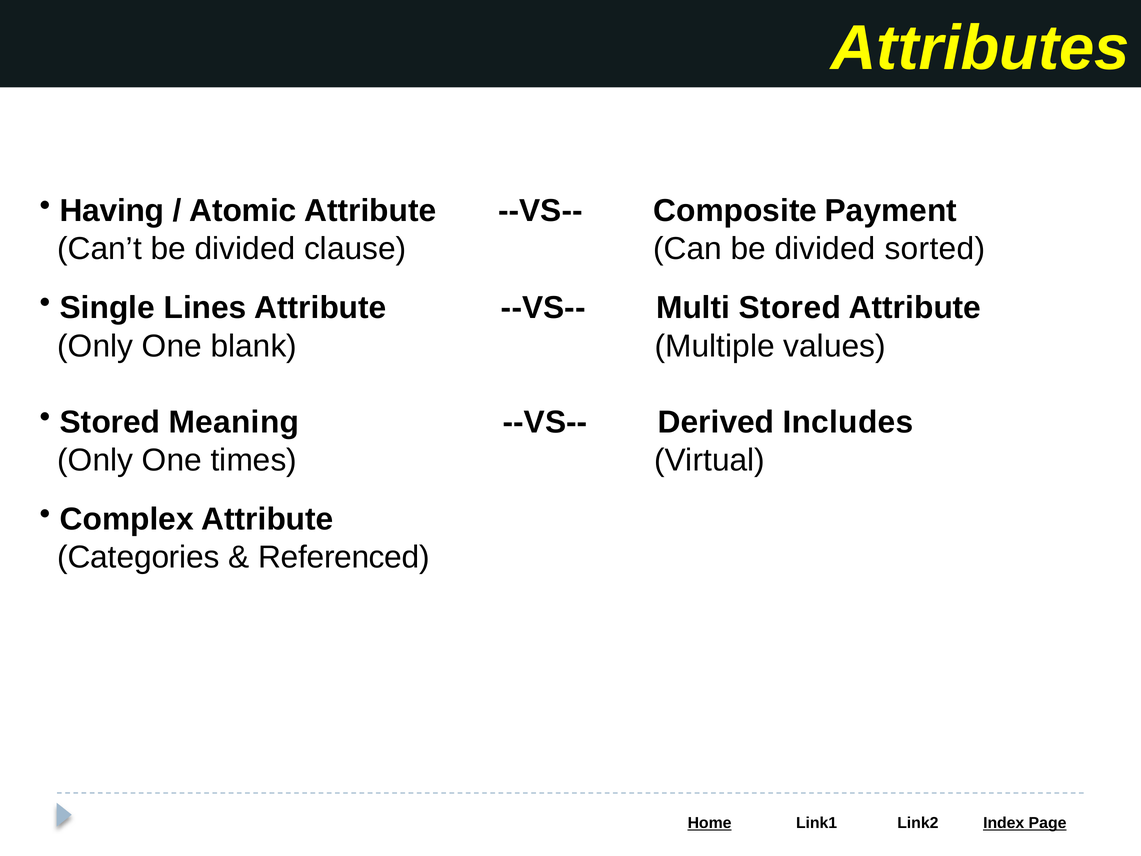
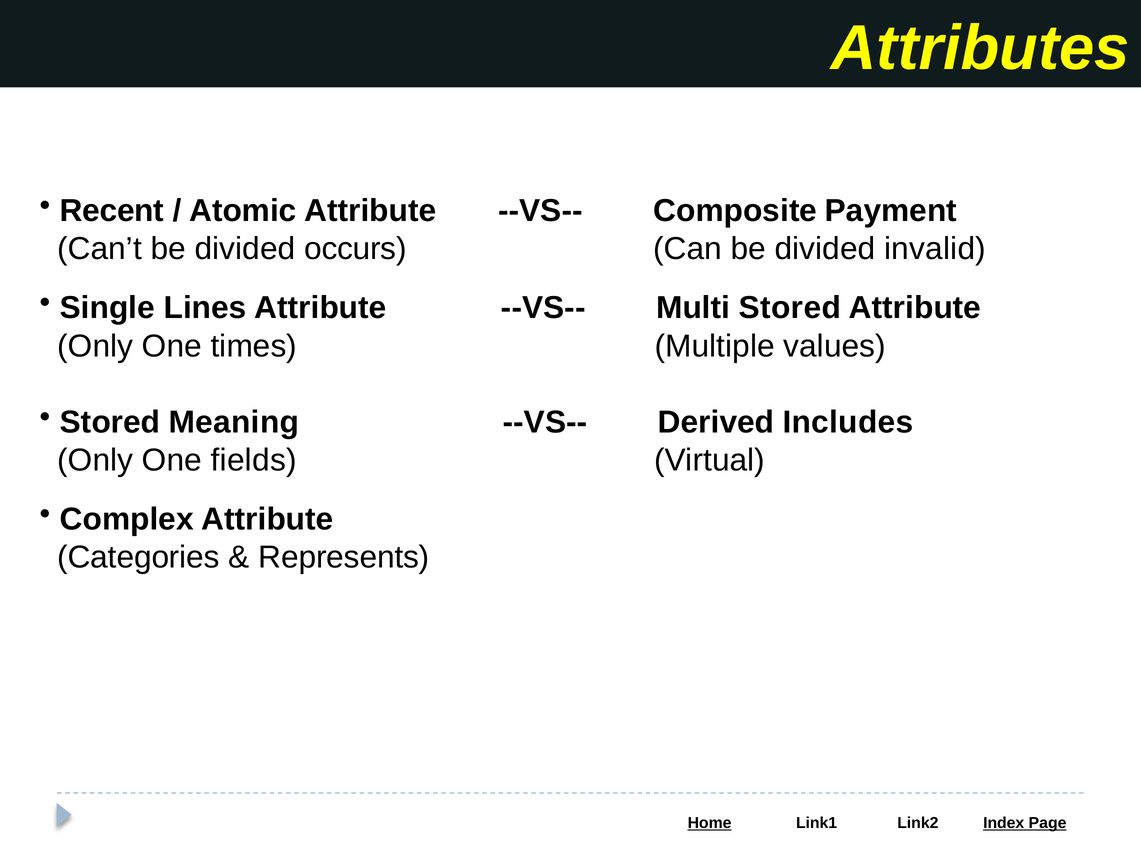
Having: Having -> Recent (112, 211)
clause: clause -> occurs (355, 249)
sorted: sorted -> invalid (935, 249)
blank: blank -> times (254, 346)
times: times -> fields (254, 460)
Referenced: Referenced -> Represents (344, 557)
